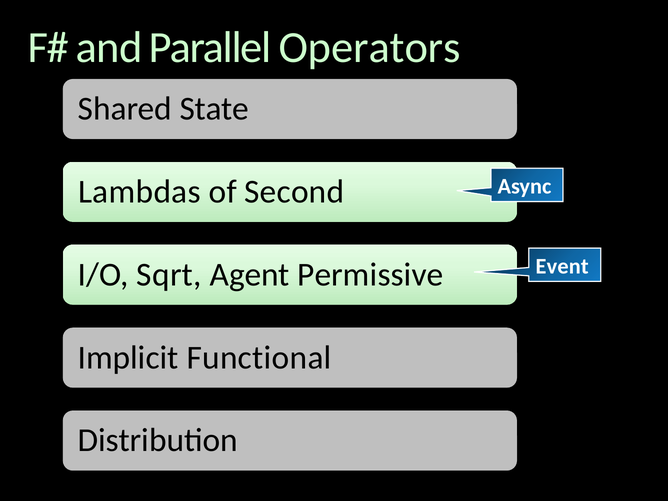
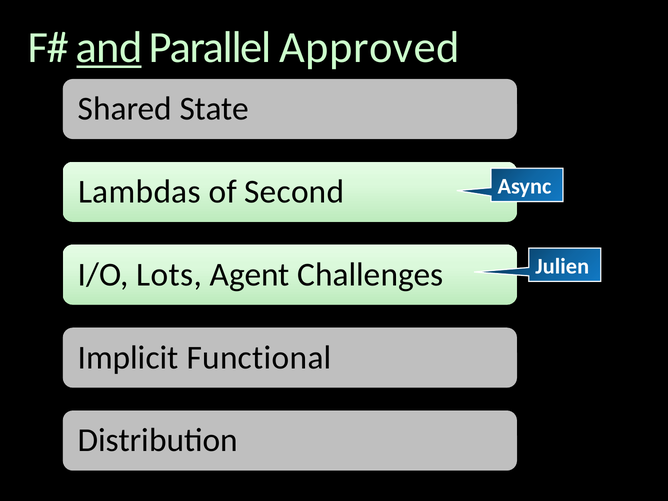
and underline: none -> present (109, 47)
Operators: Operators -> Approved (369, 47)
Event: Event -> Julien (562, 266)
Sqrt: Sqrt -> Lots (169, 275)
Permissive: Permissive -> Challenges (370, 275)
